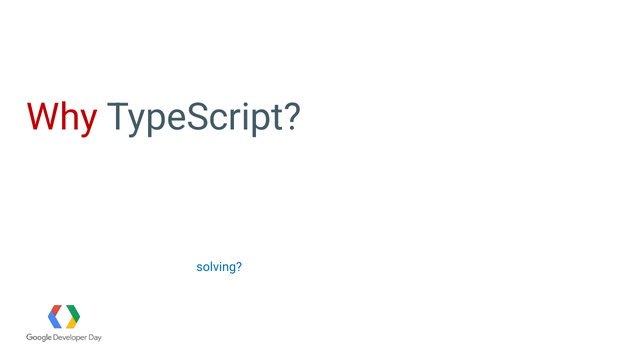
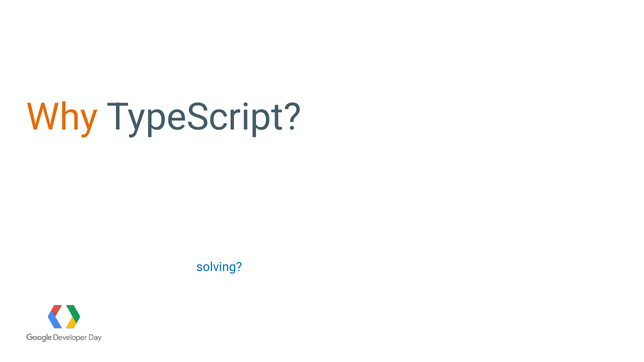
Why colour: red -> orange (62, 118)
